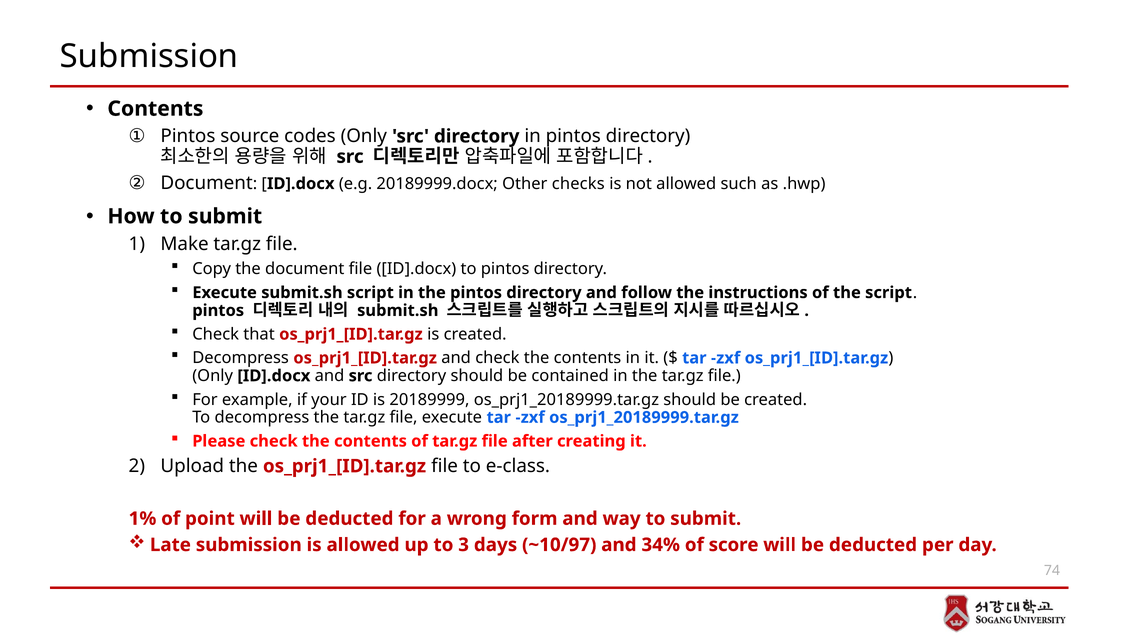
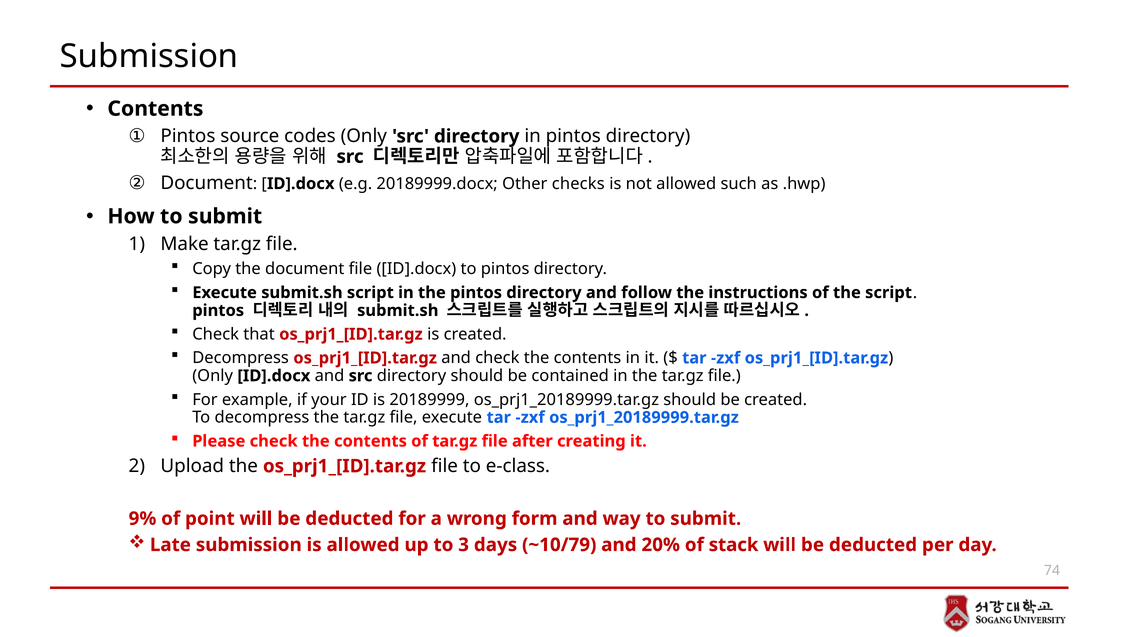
1%: 1% -> 9% (143, 518)
~10/97: ~10/97 -> ~10/79 (559, 545)
34%: 34% -> 20% (661, 545)
score: score -> stack (734, 545)
